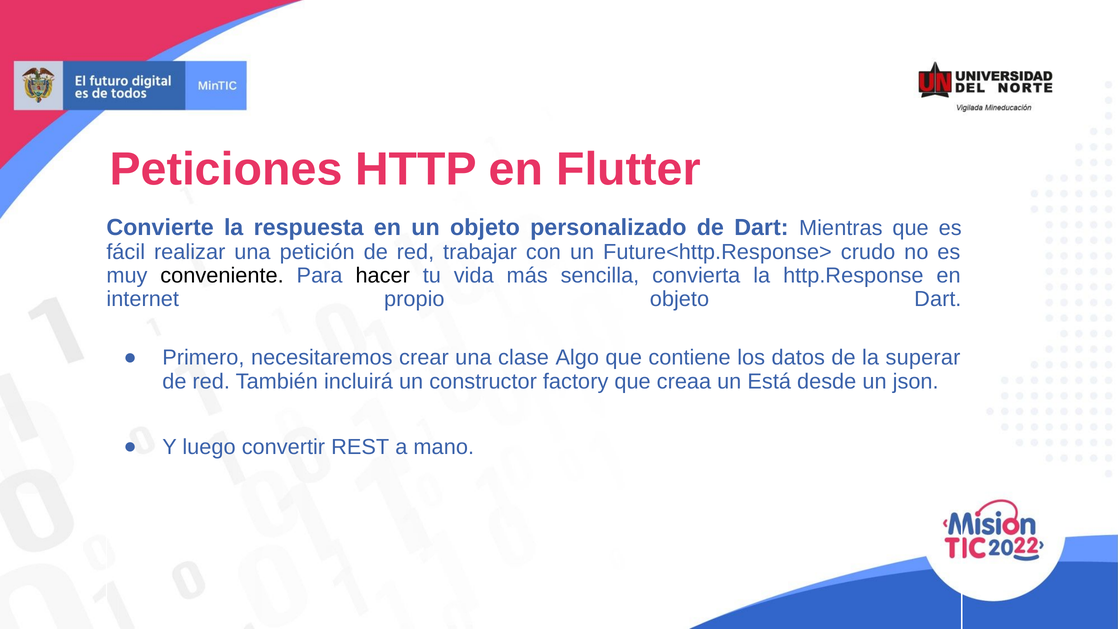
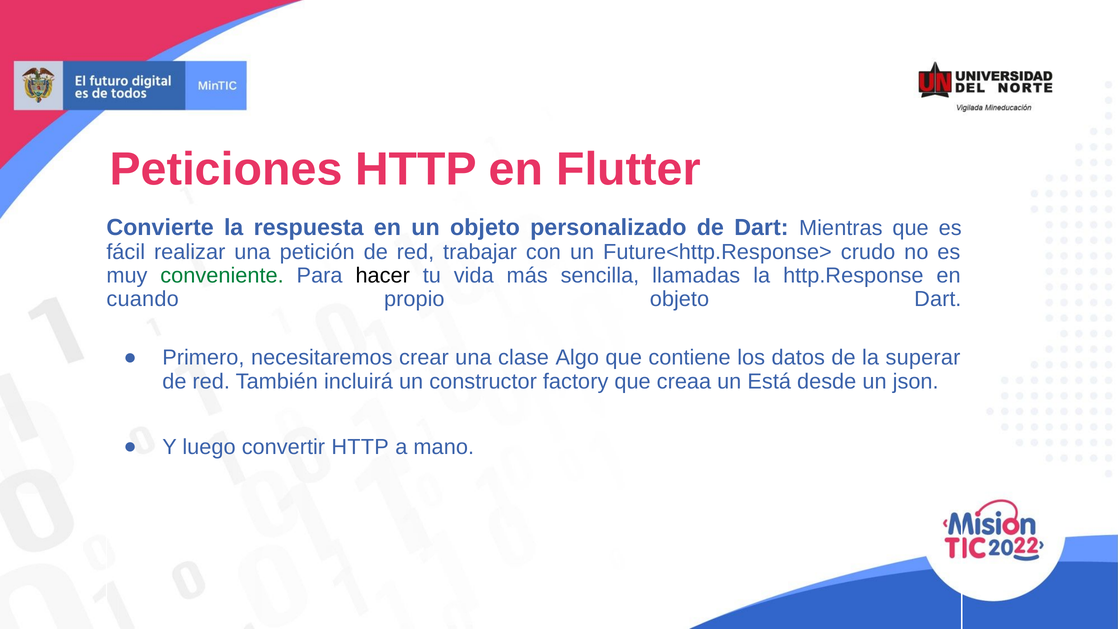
conveniente colour: black -> green (222, 275)
convierta: convierta -> llamadas (696, 275)
internet: internet -> cuando (143, 299)
convertir REST: REST -> HTTP (360, 447)
